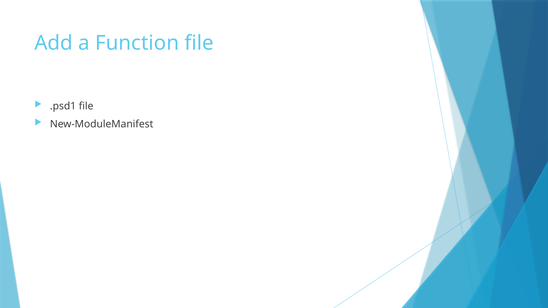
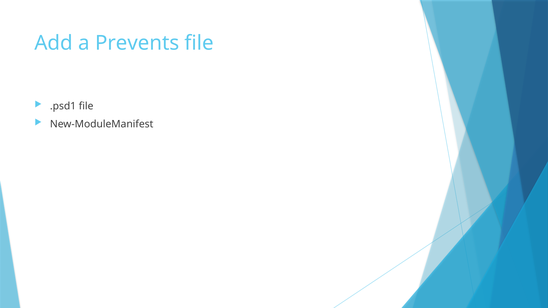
Function: Function -> Prevents (137, 43)
